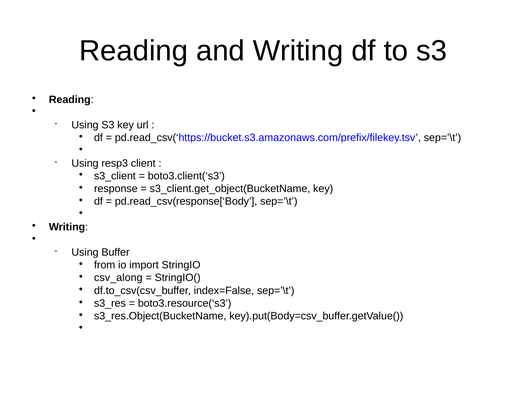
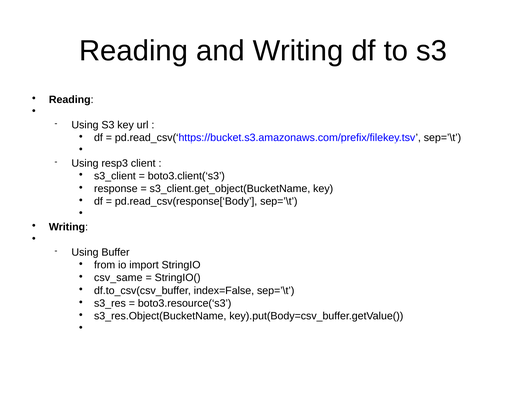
csv_along: csv_along -> csv_same (118, 278)
